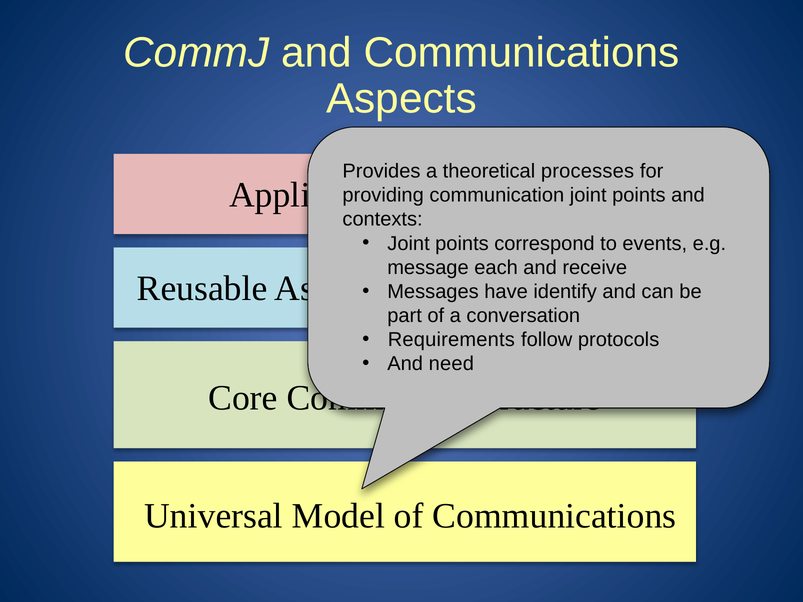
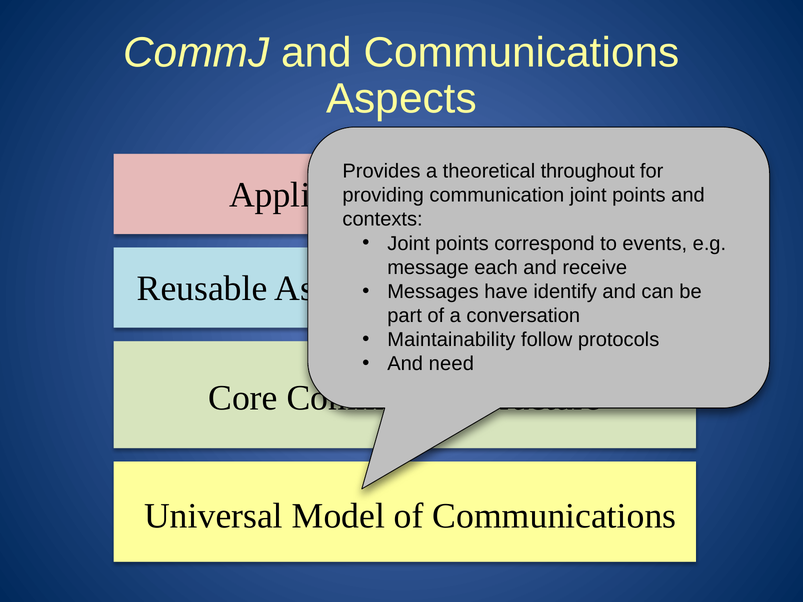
processes: processes -> throughout (588, 171)
Requirements: Requirements -> Maintainability (451, 340)
